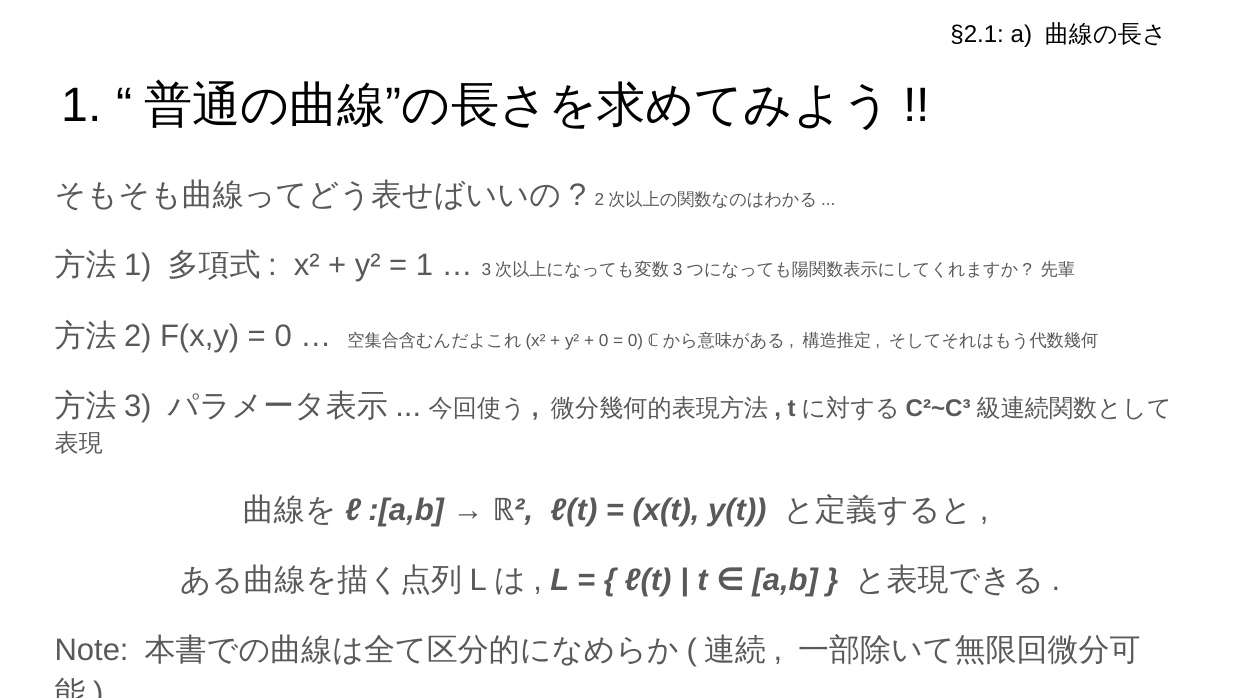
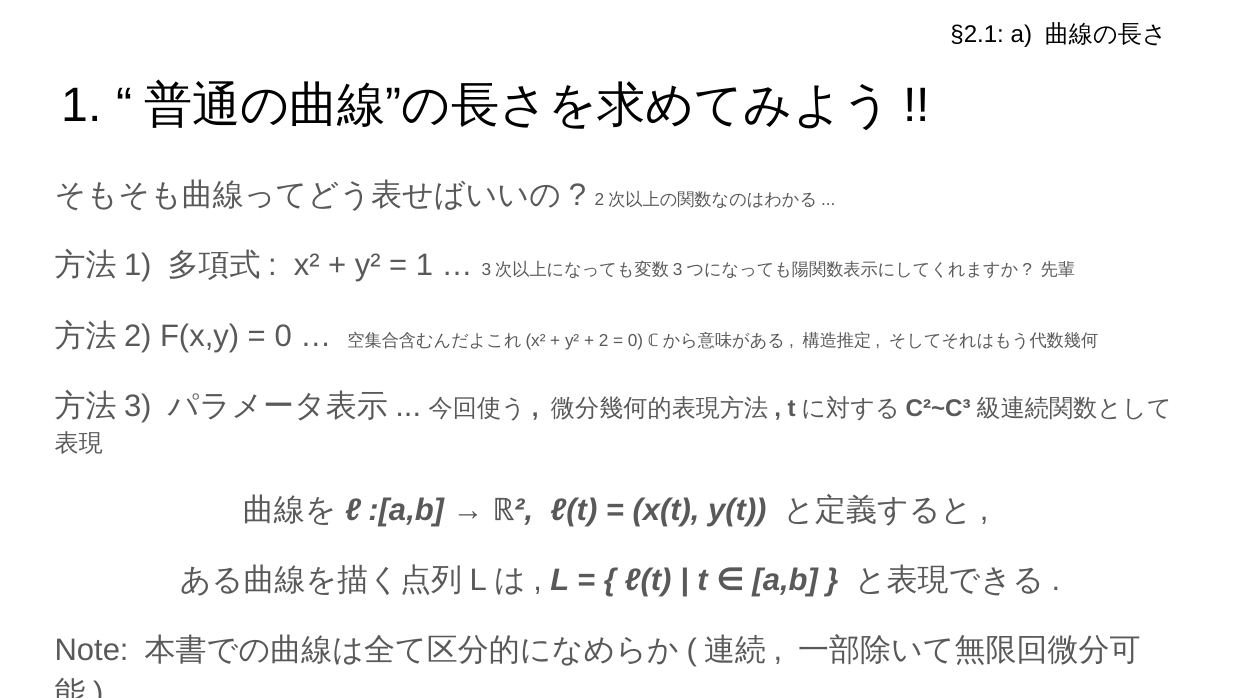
0: 0 -> 2 (604, 340)
